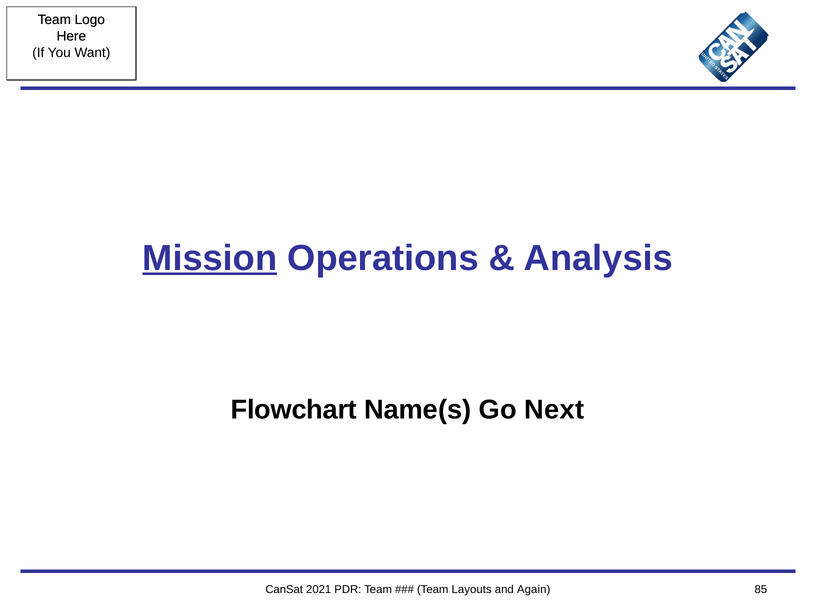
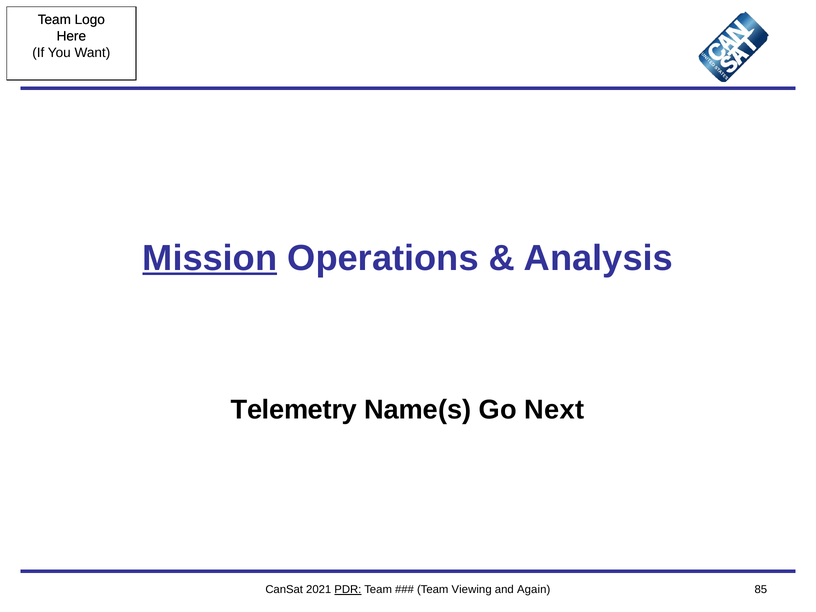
Flowchart: Flowchart -> Telemetry (294, 410)
PDR underline: none -> present (348, 590)
Layouts: Layouts -> Viewing (472, 590)
